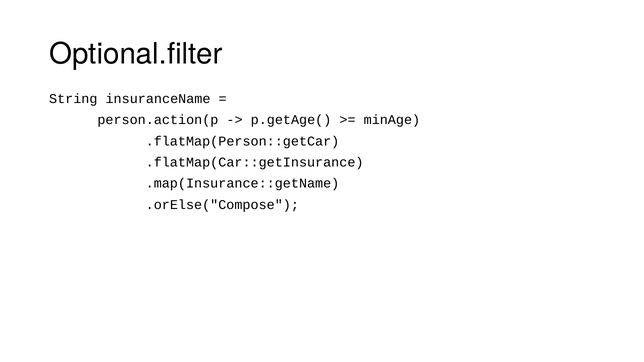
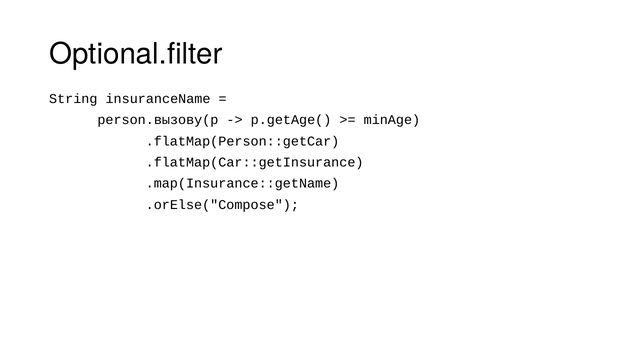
person.action(p: person.action(p -> person.вызову(p (158, 120)
